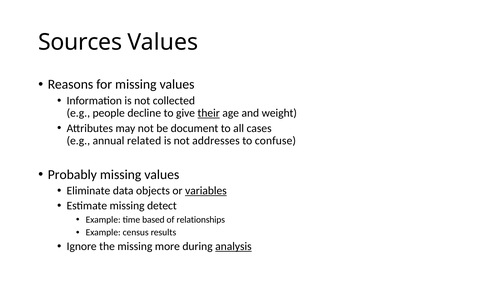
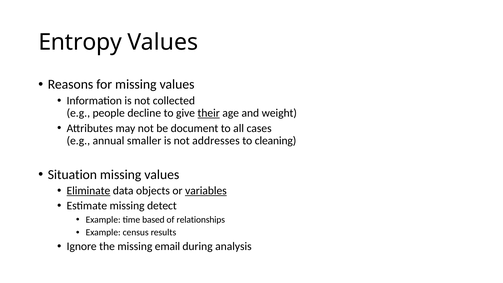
Sources: Sources -> Entropy (80, 42)
related: related -> smaller (144, 141)
confuse: confuse -> cleaning (276, 141)
Probably: Probably -> Situation (72, 174)
Eliminate underline: none -> present (88, 191)
more: more -> email (167, 246)
analysis underline: present -> none (233, 246)
